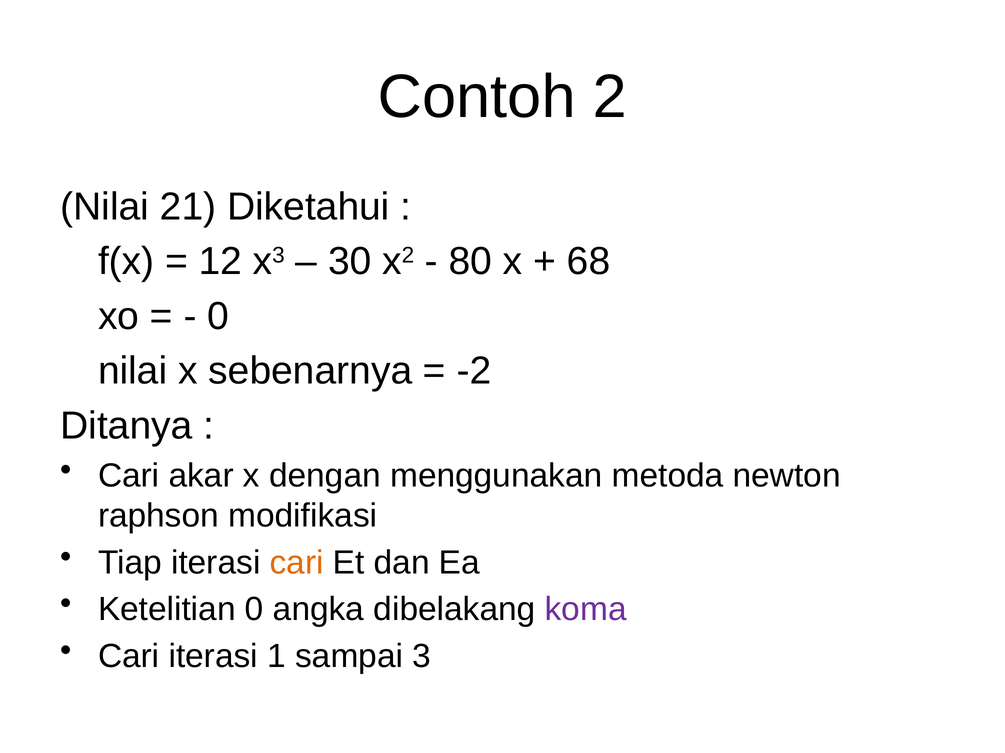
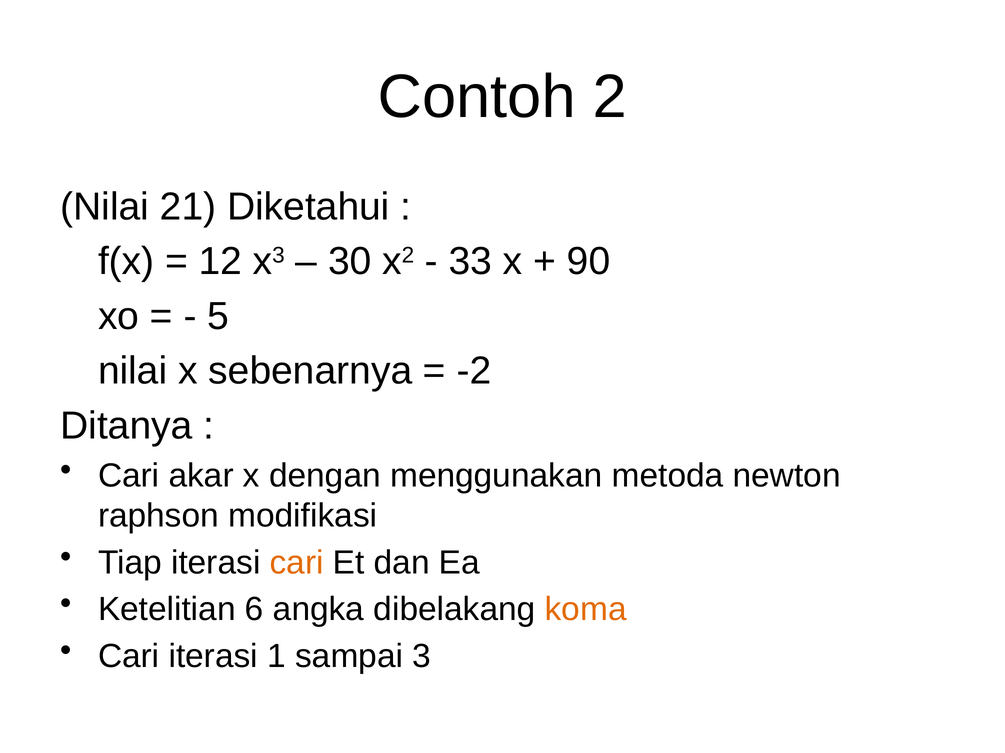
80: 80 -> 33 (470, 262)
68: 68 -> 90 (589, 262)
0: 0 -> 5 (218, 317)
Ketelitian 0: 0 -> 6 (254, 610)
koma colour: purple -> orange (586, 610)
